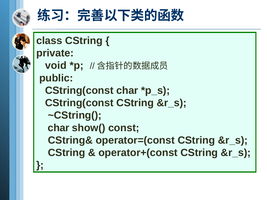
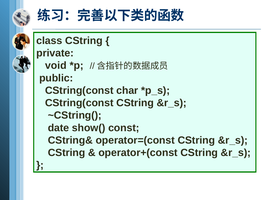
char: char -> date (58, 128)
